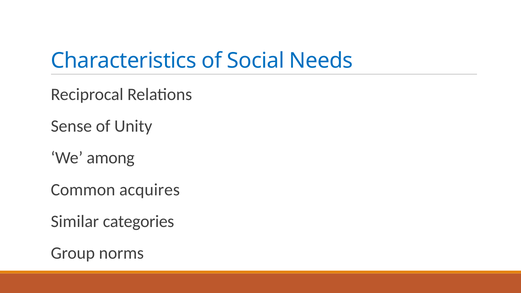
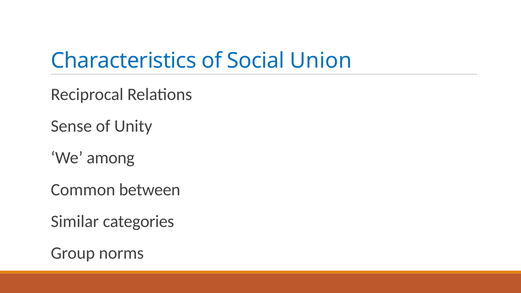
Needs: Needs -> Union (321, 61)
acquires: acquires -> between (150, 190)
